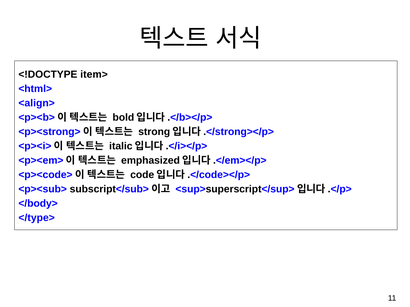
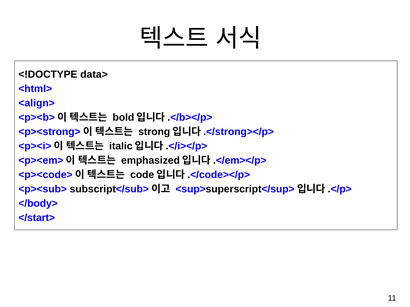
item>: item> -> data> (94, 75)
</type>: </type> -> </start> (37, 218)
